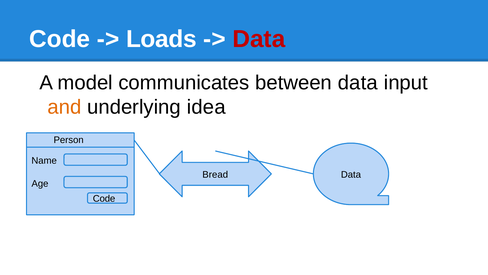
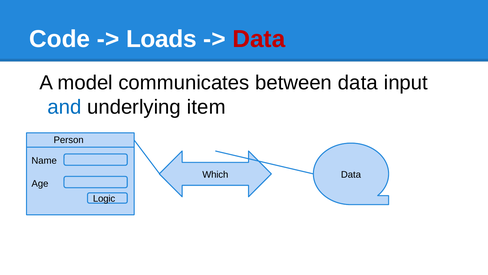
and colour: orange -> blue (65, 107)
idea: idea -> item (206, 107)
Bread: Bread -> Which (215, 174)
Code: Code -> Logic (104, 198)
